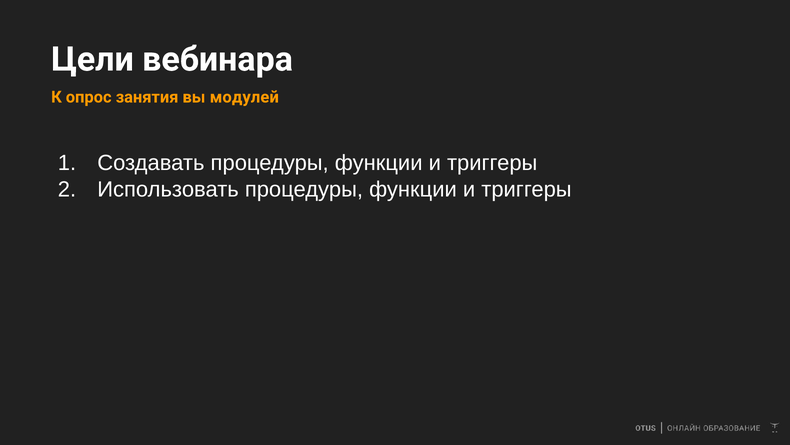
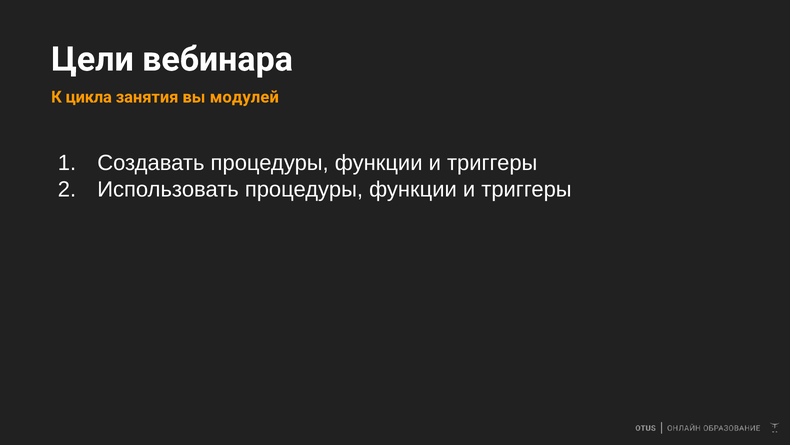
опрос: опрос -> цикла (89, 97)
